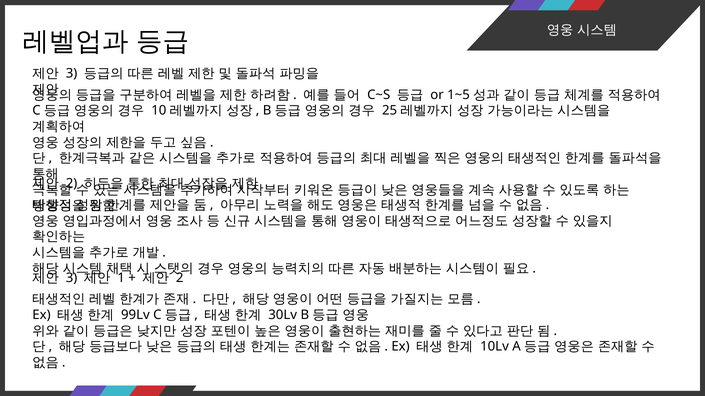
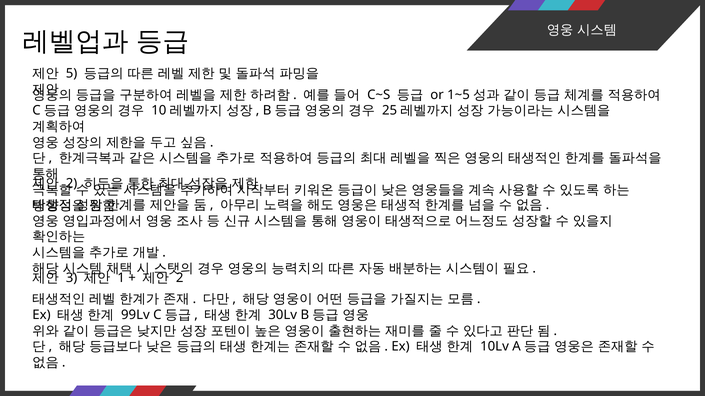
3: 3 -> 5 (72, 74)
